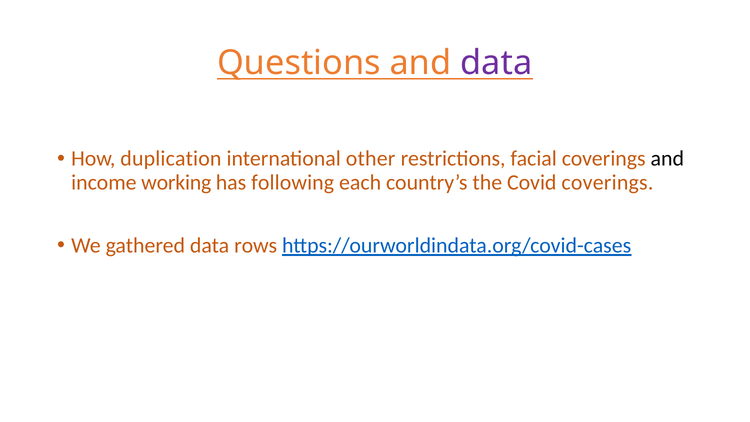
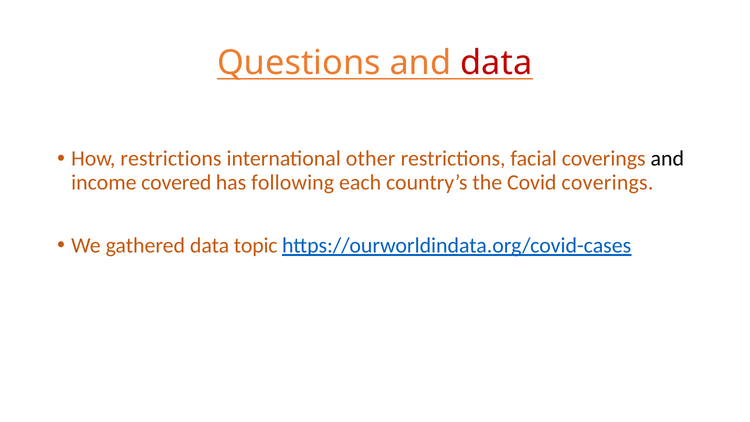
data colour: purple -> red (496, 63)
How duplication: duplication -> restrictions (171, 159)
working: working -> covered (176, 182)
rows: rows -> topic (256, 246)
